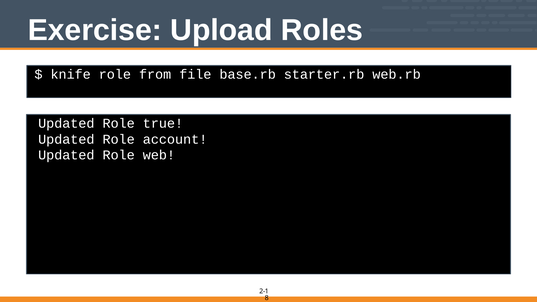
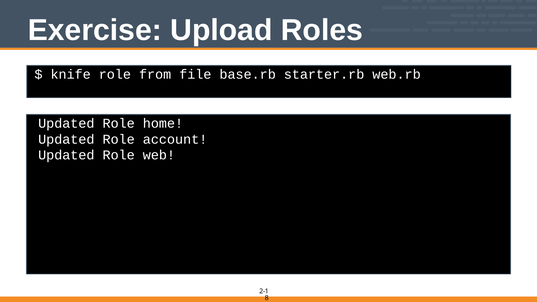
true: true -> home (163, 123)
